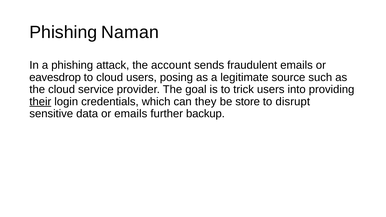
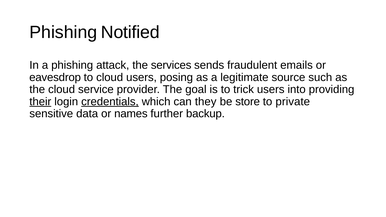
Naman: Naman -> Notified (130, 32)
account: account -> services (171, 65)
credentials underline: none -> present (110, 102)
disrupt: disrupt -> private (293, 102)
or emails: emails -> names (131, 114)
